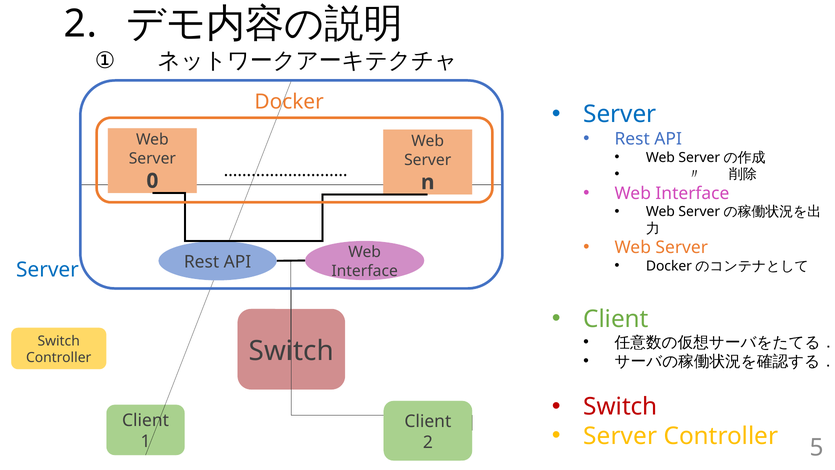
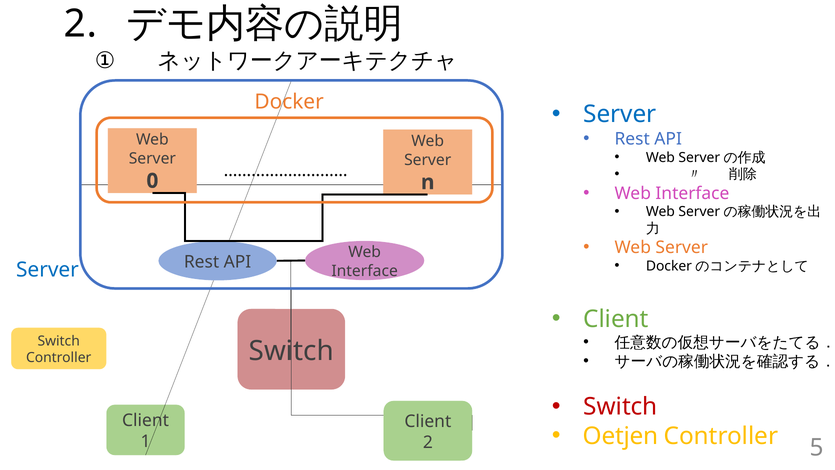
Server: Server -> Oetjen (621, 436)
